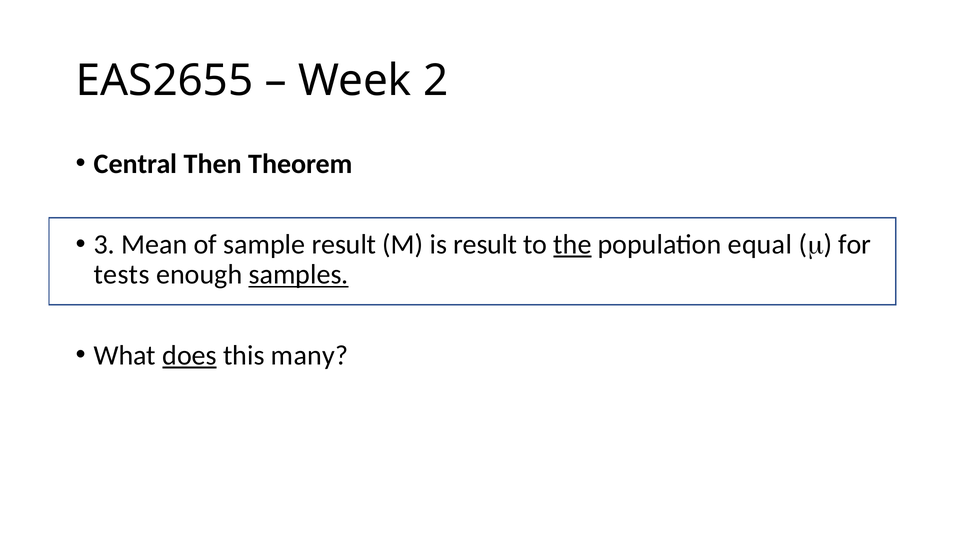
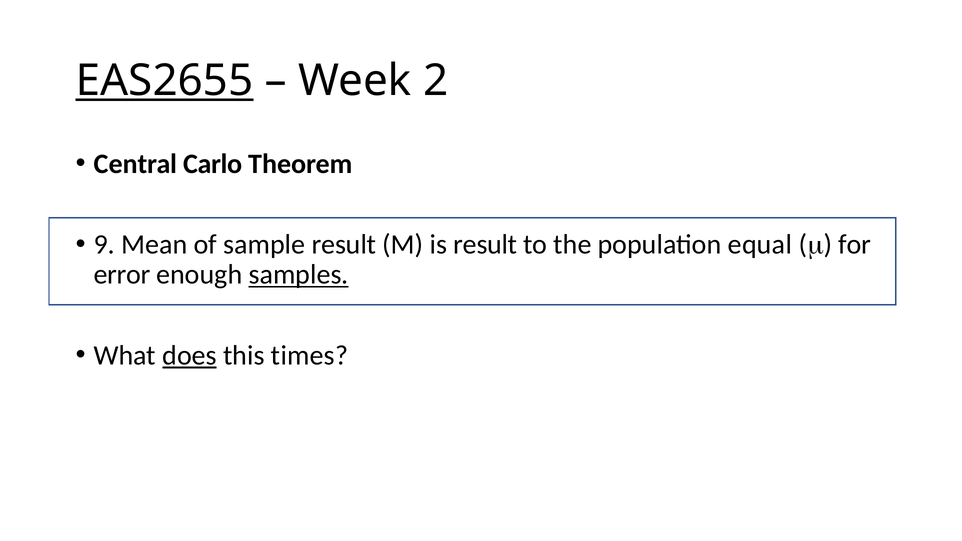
EAS2655 underline: none -> present (165, 81)
Then: Then -> Carlo (213, 164)
3: 3 -> 9 (104, 244)
the underline: present -> none (572, 244)
tests: tests -> error (122, 275)
many: many -> times (310, 355)
